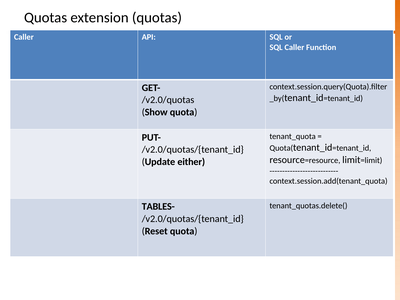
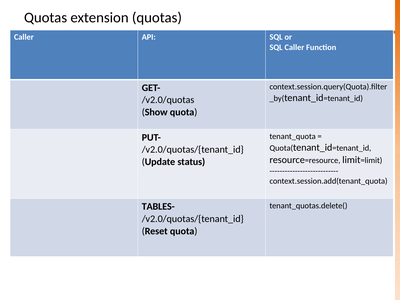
either: either -> status (191, 162)
